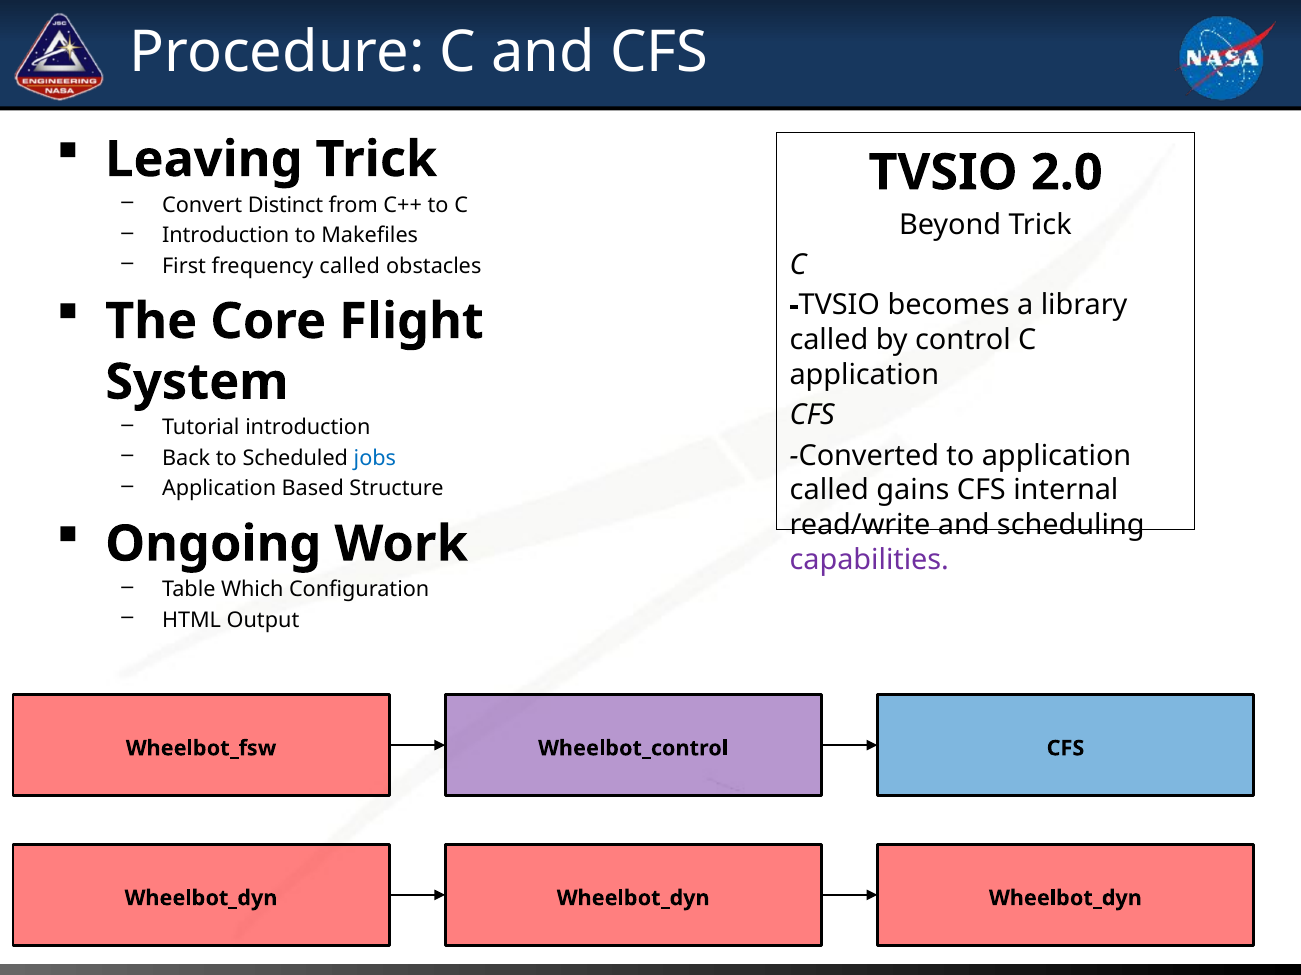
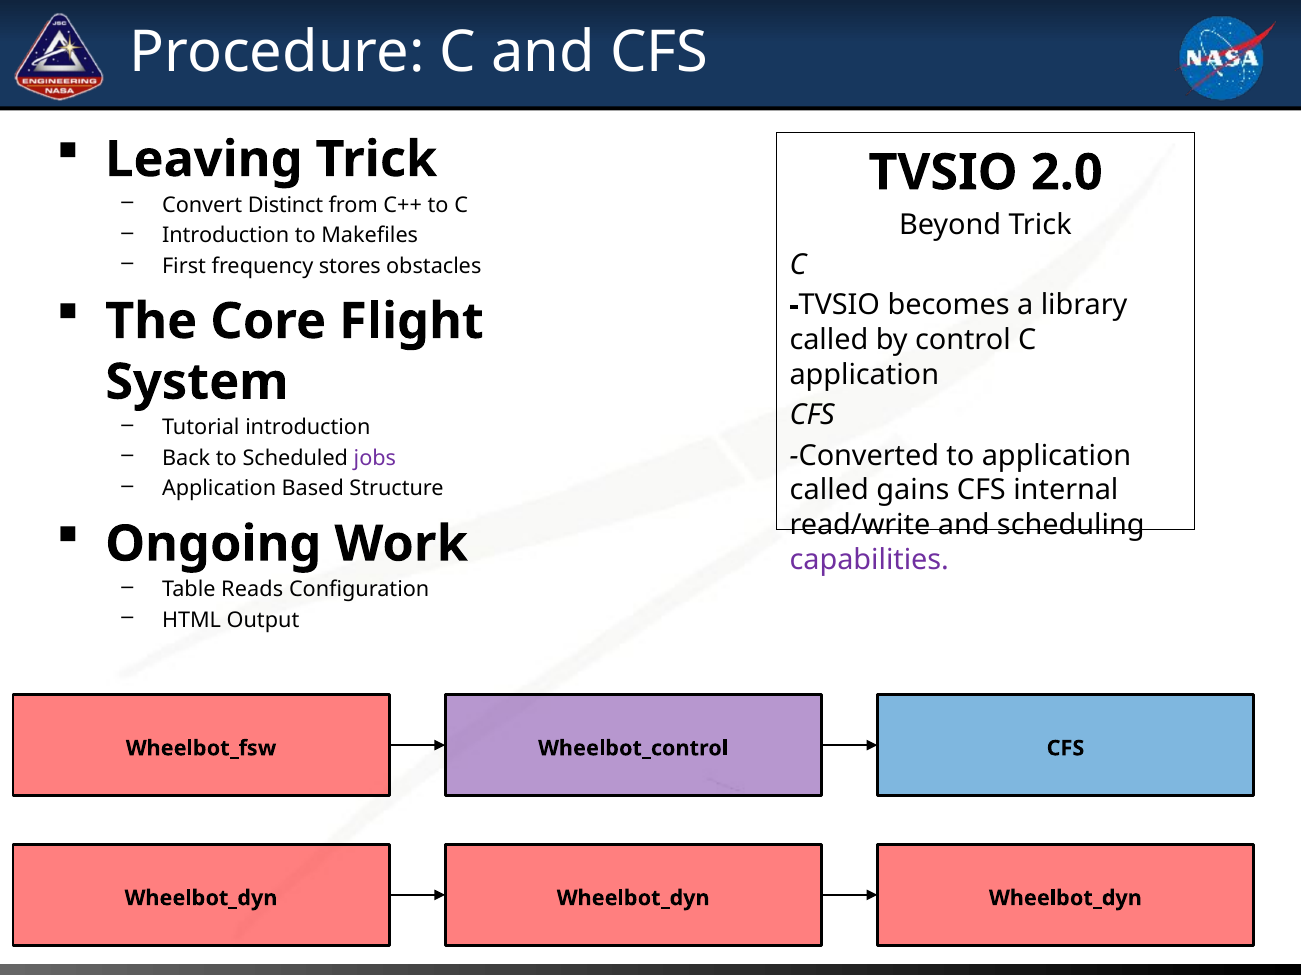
frequency called: called -> stores (350, 266)
jobs colour: blue -> purple (375, 458)
Which: Which -> Reads (252, 590)
